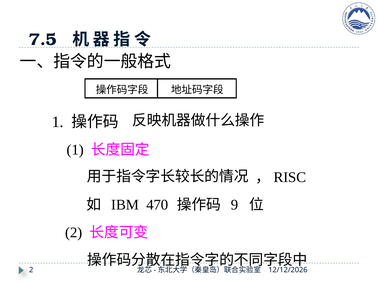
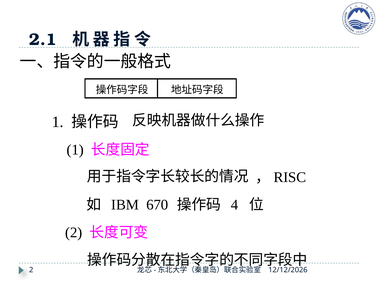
7.5: 7.5 -> 2.1 (43, 40)
470: 470 -> 670 (157, 205)
9: 9 -> 4 (235, 205)
